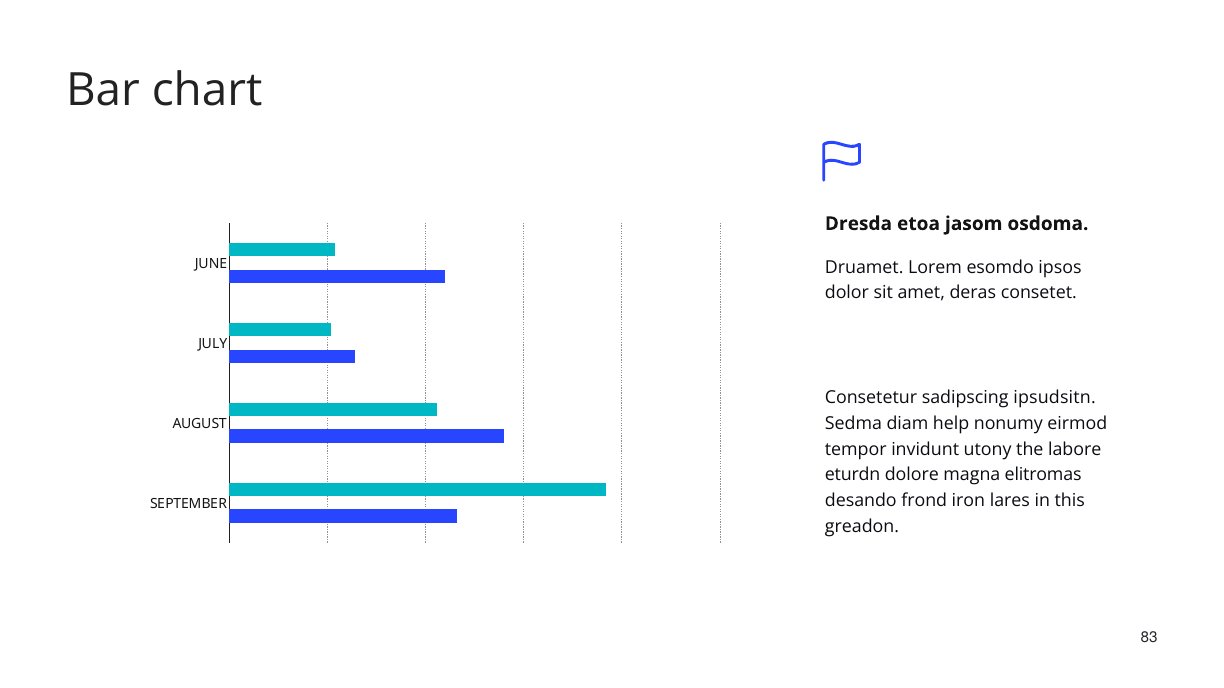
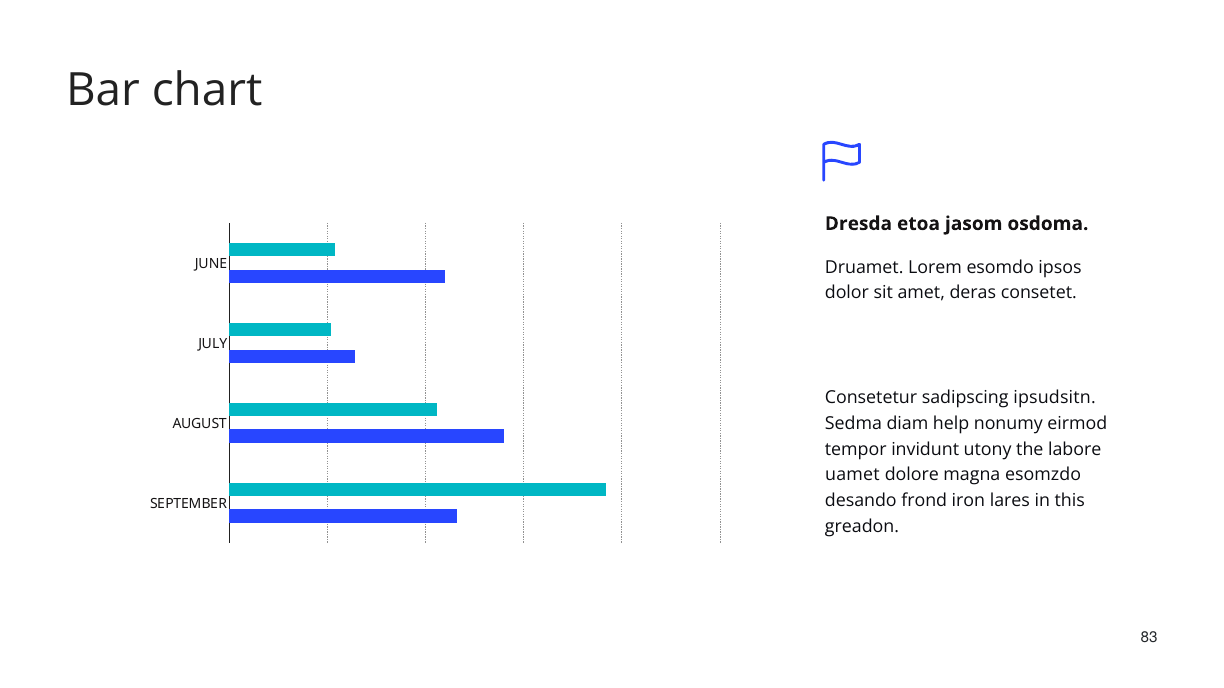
eturdn: eturdn -> uamet (852, 475)
elitromas: elitromas -> esomzdo (1043, 475)
